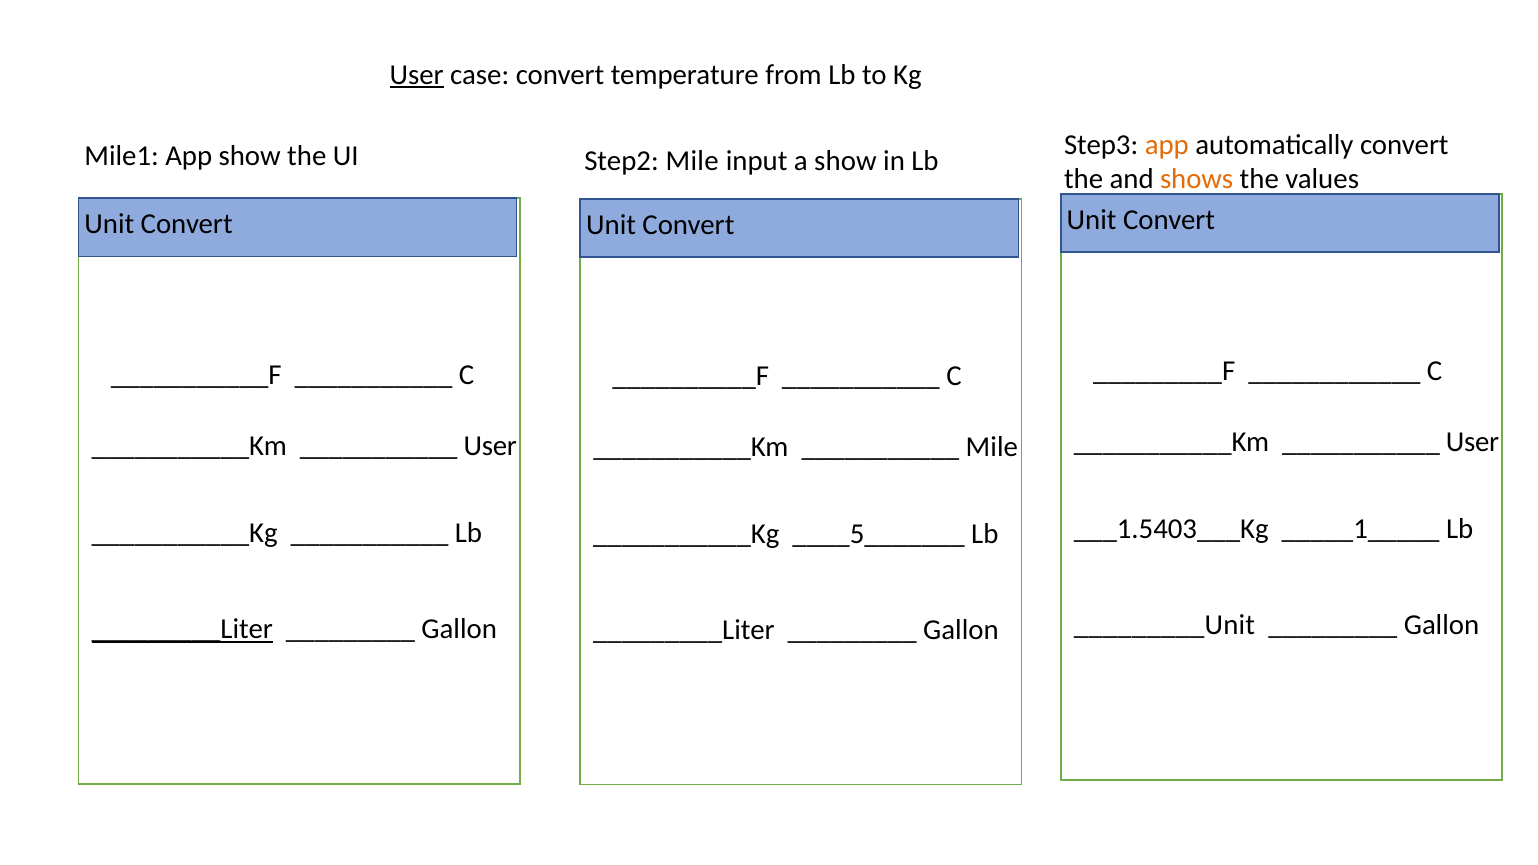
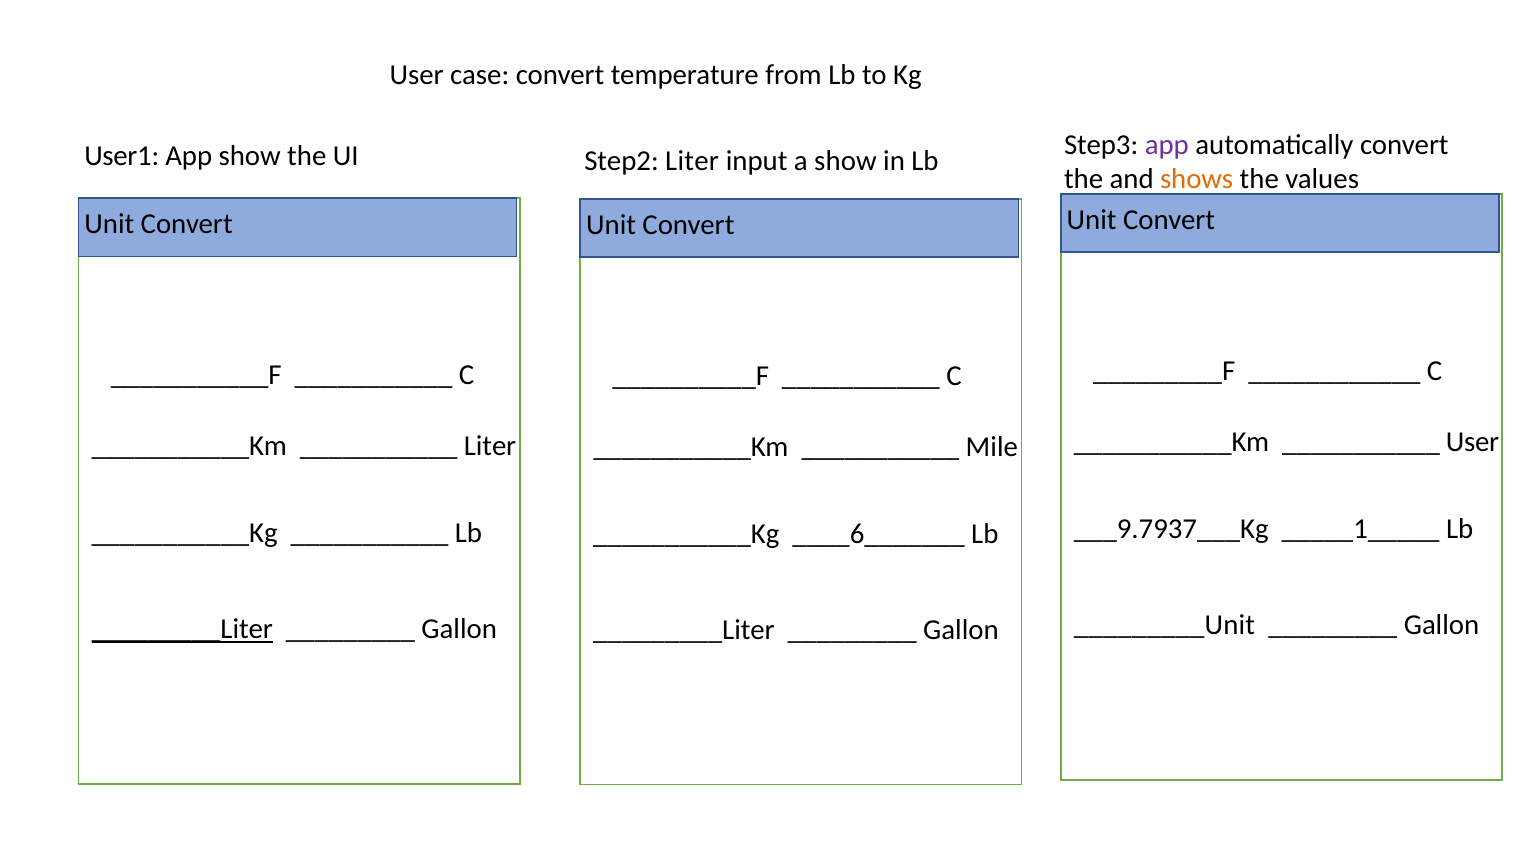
User underline: present -> none (417, 75)
app colour: orange -> purple (1167, 145)
Mile1: Mile1 -> User1 (122, 156)
Step2 Mile: Mile -> Liter (692, 161)
User: User -> Liter (490, 446)
___1.5403___Kg: ___1.5403___Kg -> ___9.7937___Kg (1171, 529)
____5_______: ____5_______ -> ____6_______ (879, 534)
